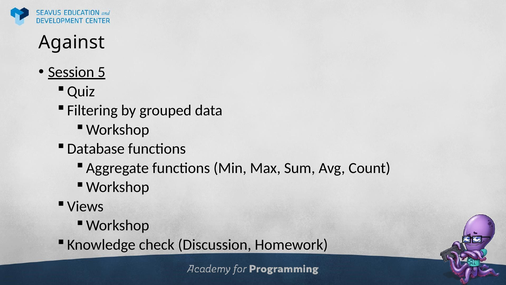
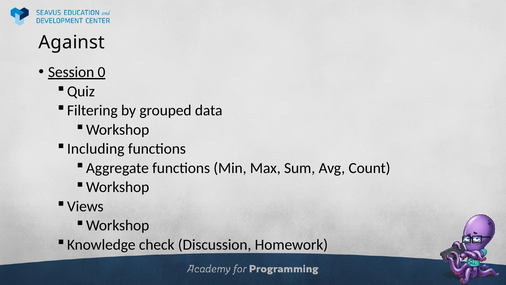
5: 5 -> 0 (102, 72)
Database: Database -> Including (96, 149)
